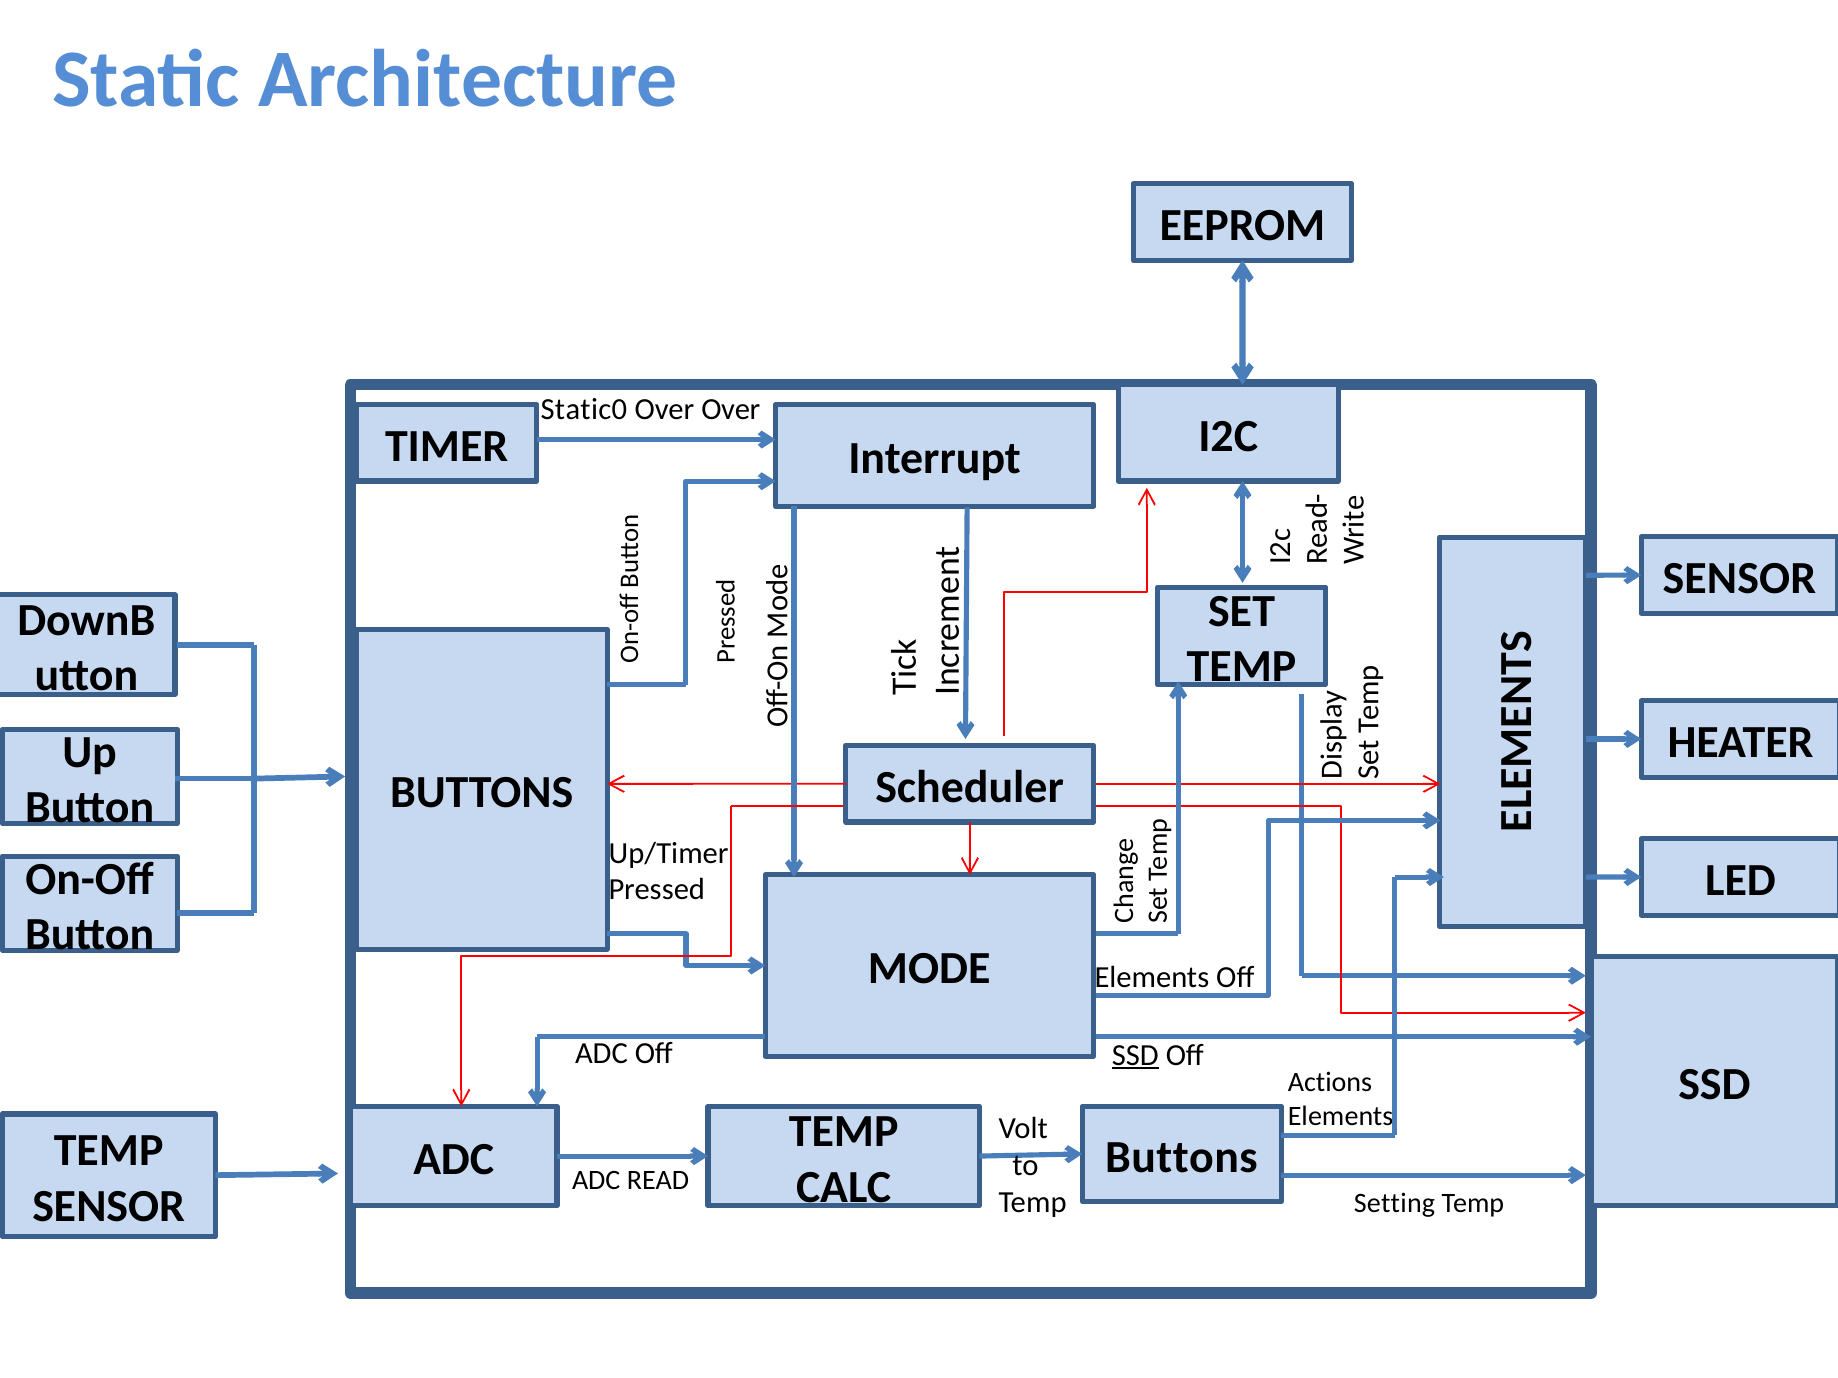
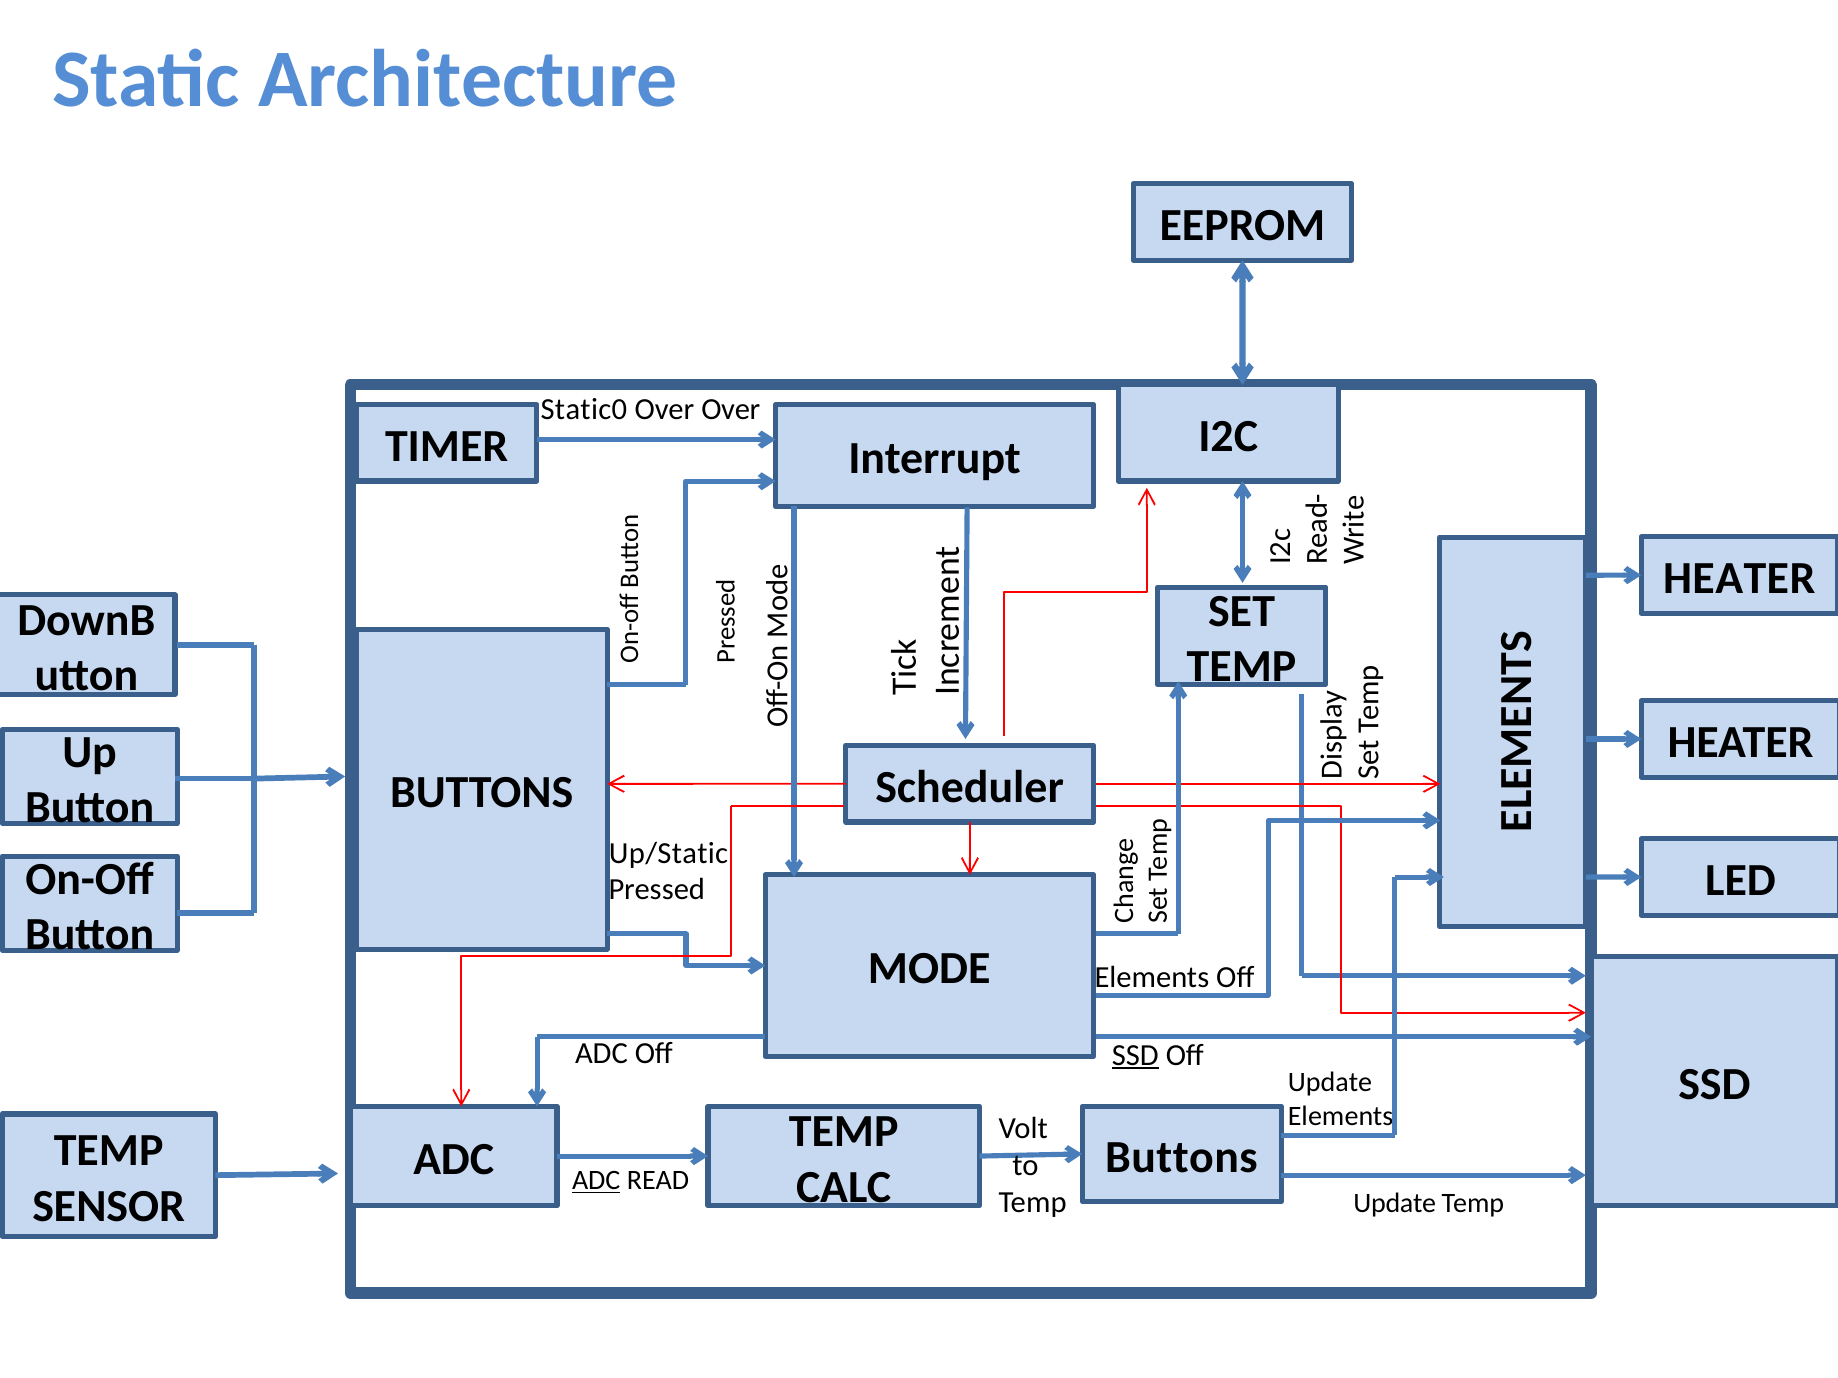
SENSOR: SENSOR -> HEATER (1739, 579)
Up/Timer: Up/Timer -> Up/Static (669, 853)
Actions: Actions -> Update (1330, 1082)
ADC underline: none -> present (596, 1181)
Temp Setting: Setting -> Update (1395, 1203)
